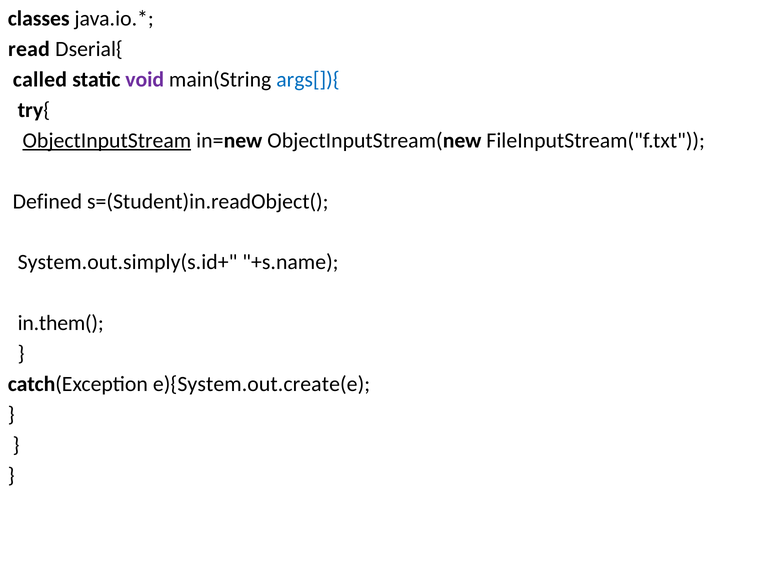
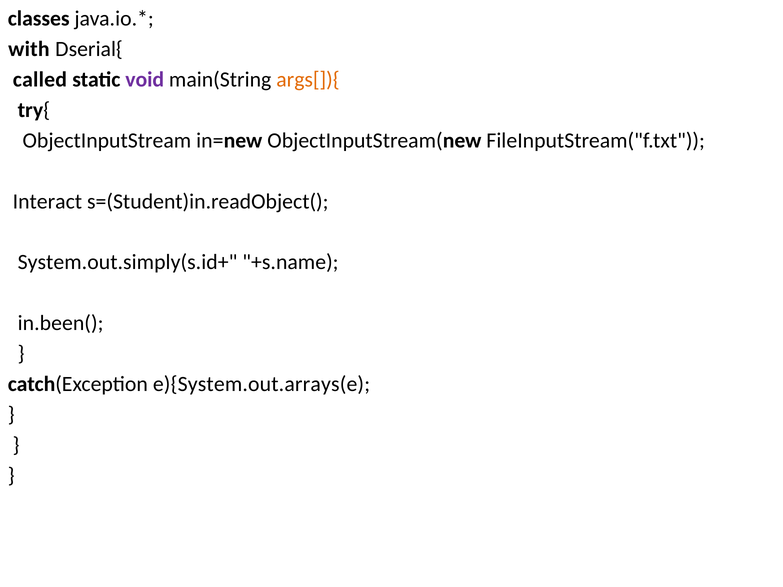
read: read -> with (29, 49)
args[]){ colour: blue -> orange (308, 80)
ObjectInputStream underline: present -> none (107, 140)
Defined: Defined -> Interact (47, 201)
in.them(: in.them( -> in.been( (61, 323)
e){System.out.create(e: e){System.out.create(e -> e){System.out.arrays(e (261, 384)
